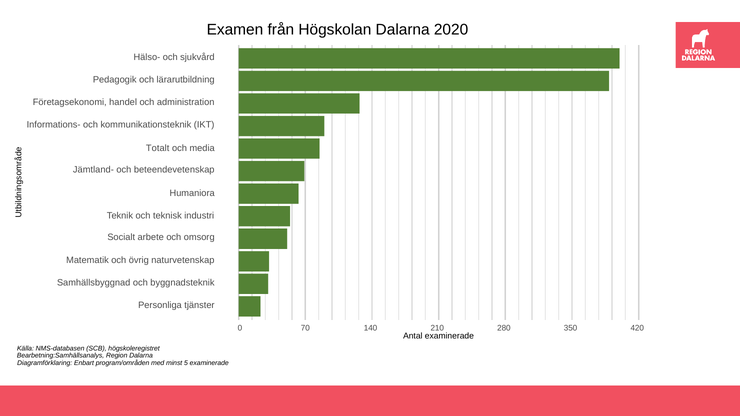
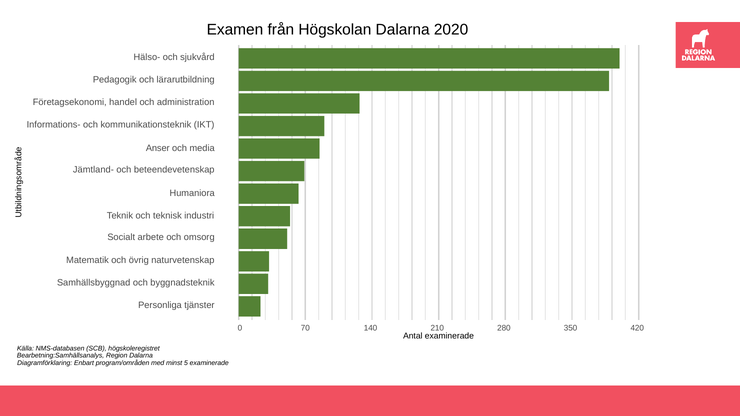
Totalt: Totalt -> Anser (158, 148)
